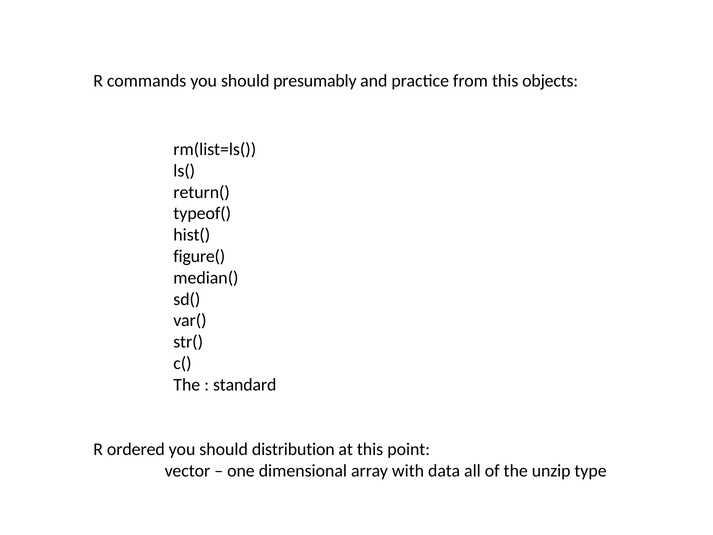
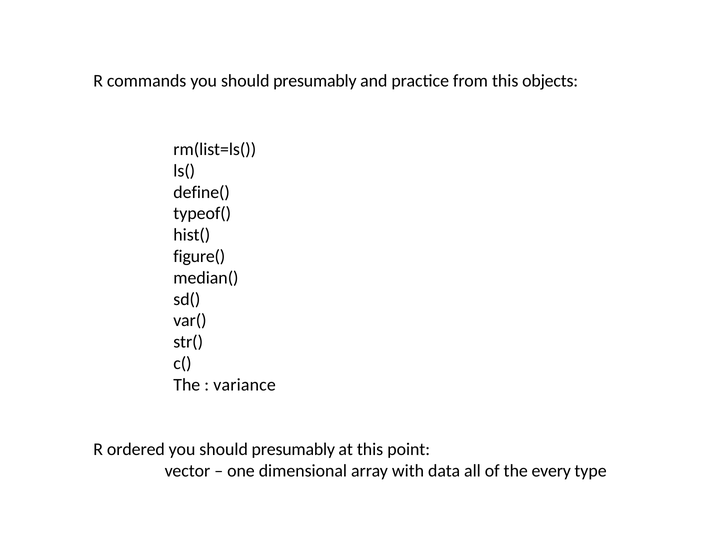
return(: return( -> define( (202, 192)
standard: standard -> variance (245, 385)
distribution: distribution -> presumably (293, 449)
unzip: unzip -> every (551, 471)
